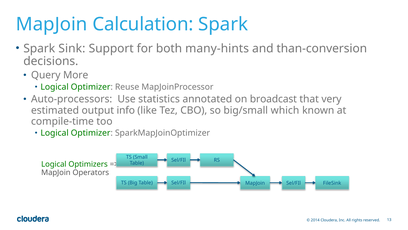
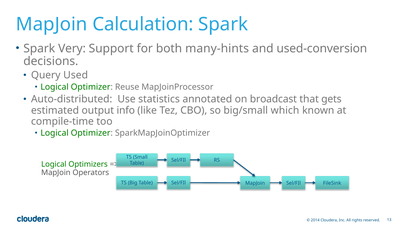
Sink: Sink -> Very (72, 48)
than-conversion: than-conversion -> used-conversion (322, 48)
More: More -> Used (76, 75)
Auto-processors: Auto-processors -> Auto-distributed (72, 99)
very: very -> gets (331, 99)
